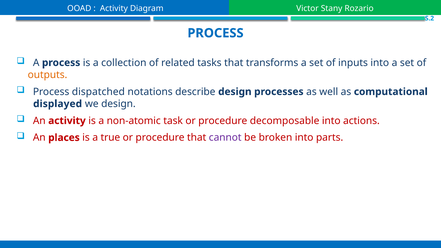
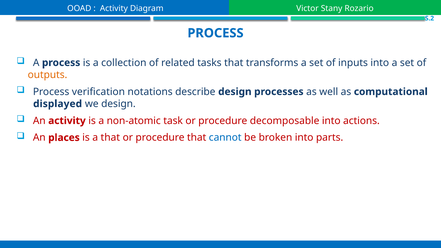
dispatched: dispatched -> verification (98, 92)
a true: true -> that (110, 138)
cannot colour: purple -> blue (225, 138)
